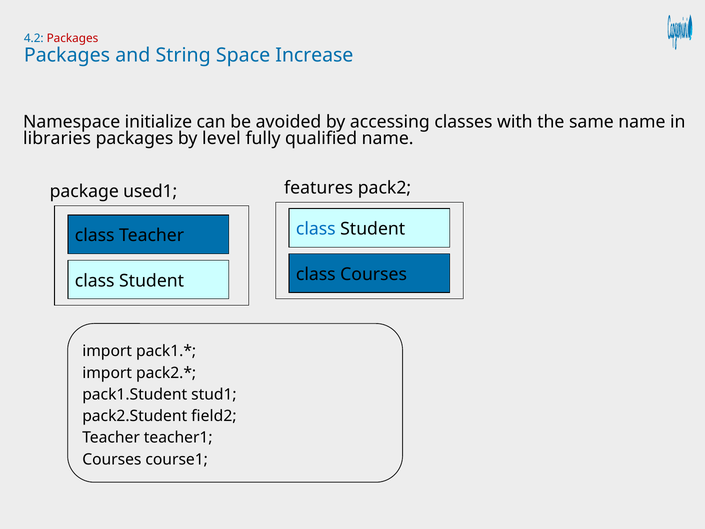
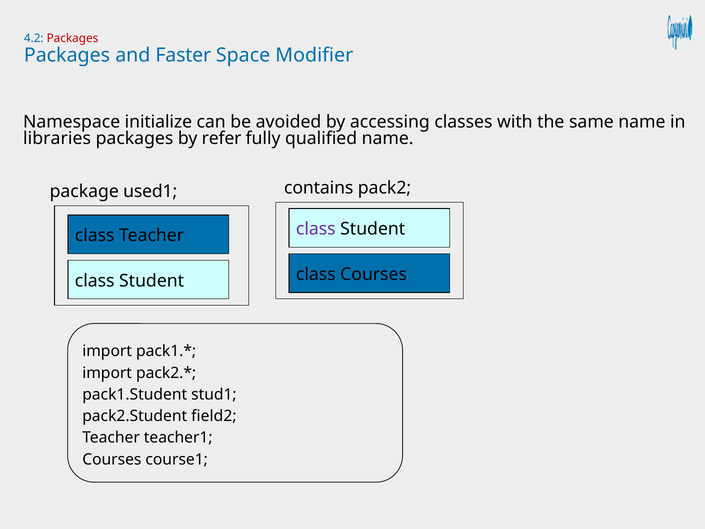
String: String -> Faster (183, 55)
Increase: Increase -> Modifier (314, 55)
level: level -> refer (222, 138)
features: features -> contains (319, 188)
class colour: blue -> purple (316, 229)
